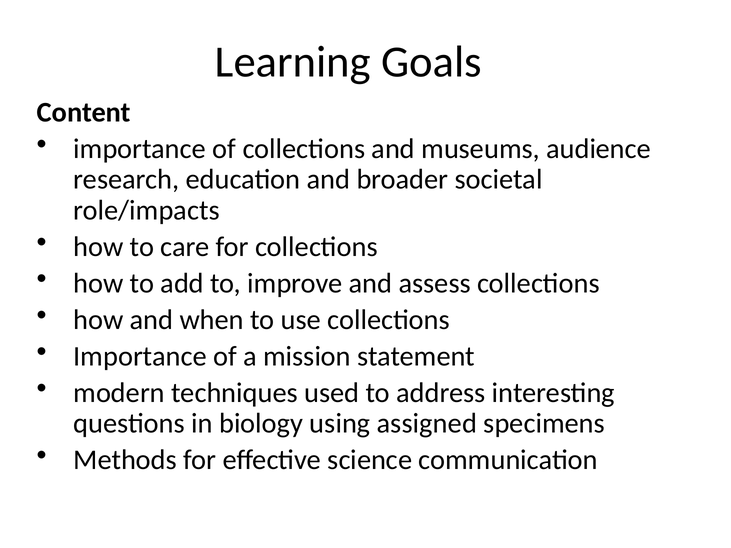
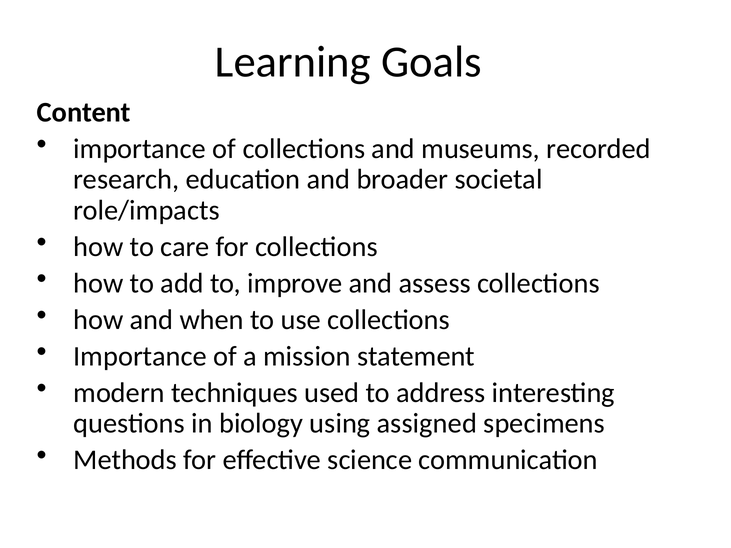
audience: audience -> recorded (599, 149)
